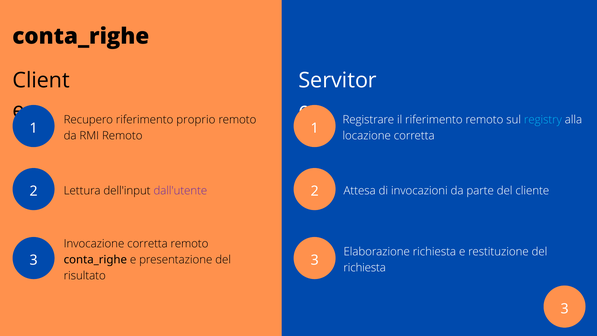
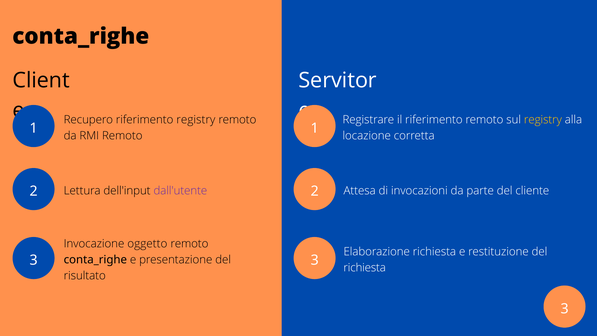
riferimento proprio: proprio -> registry (196, 120)
registry colour: light blue -> yellow (543, 120)
Invocazione corretta: corretta -> oggetto (147, 244)
